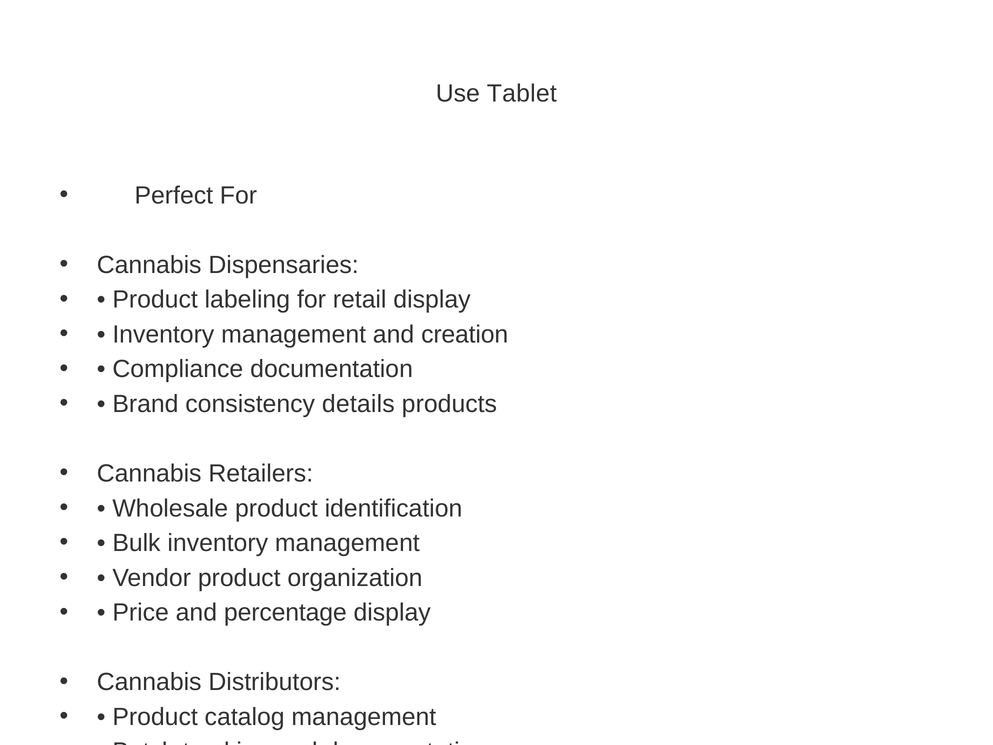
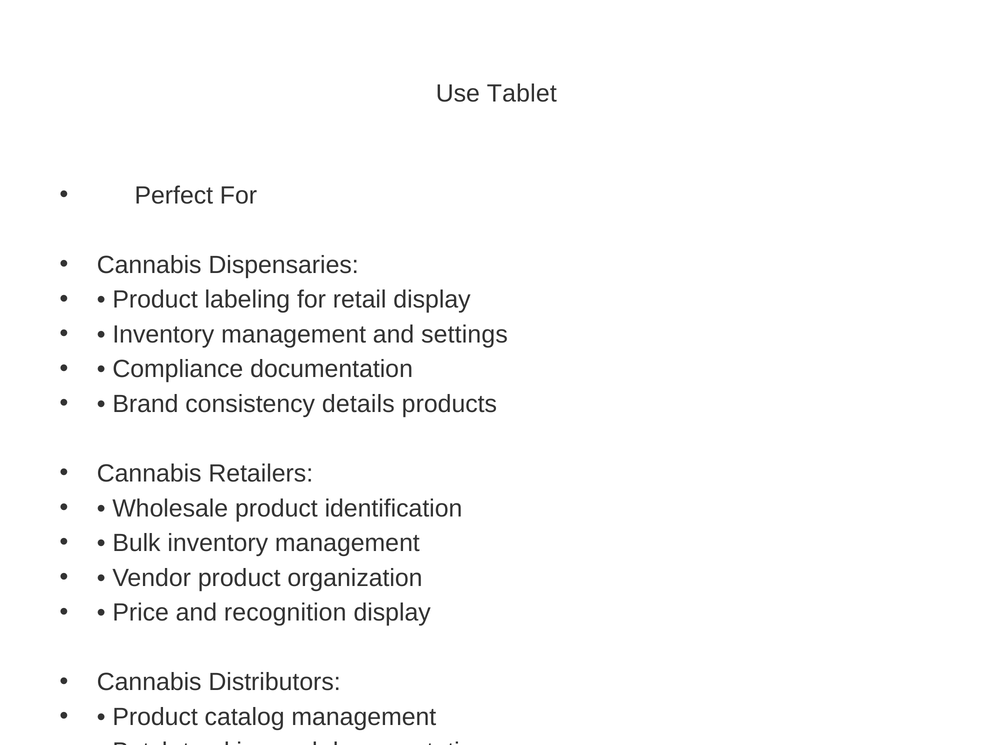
creation: creation -> settings (464, 334)
percentage: percentage -> recognition (285, 612)
